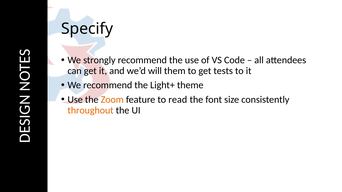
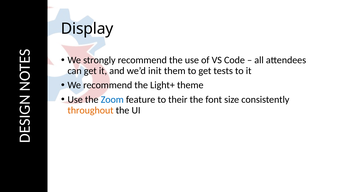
Specify: Specify -> Display (87, 29)
will: will -> init (155, 71)
Zoom colour: orange -> blue (112, 100)
read: read -> their (178, 100)
